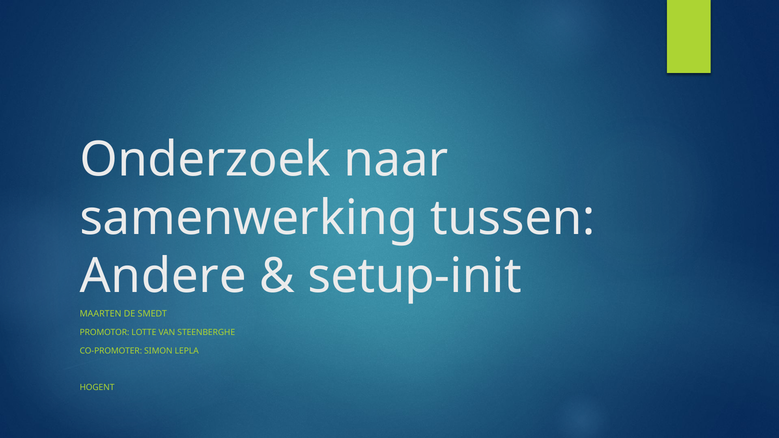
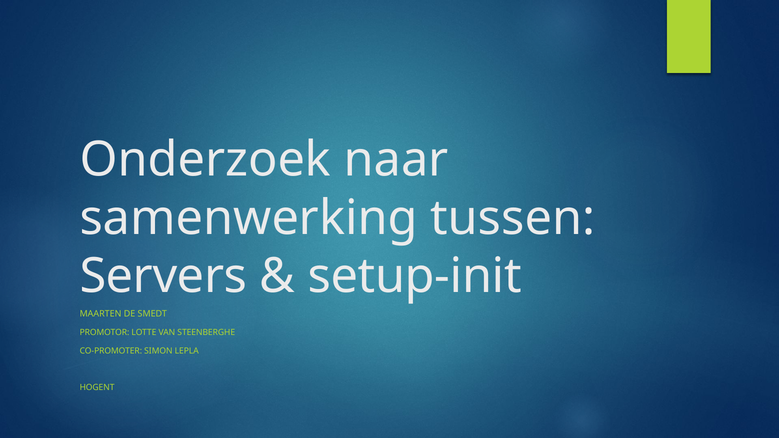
Andere: Andere -> Servers (163, 277)
